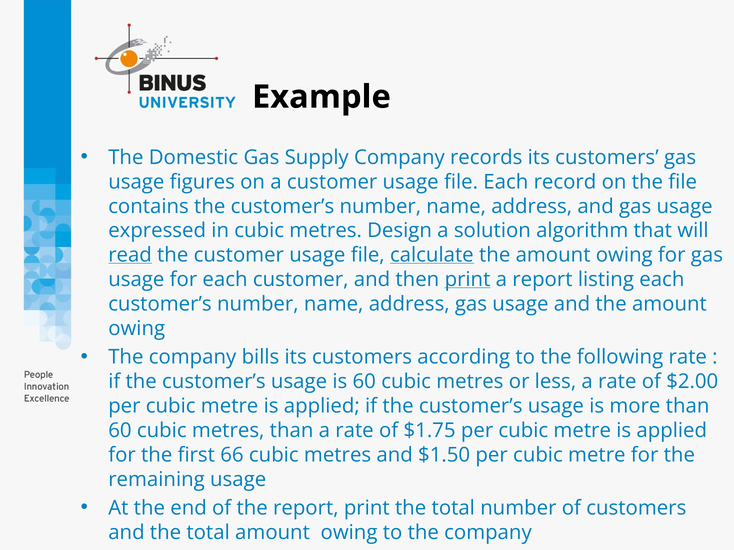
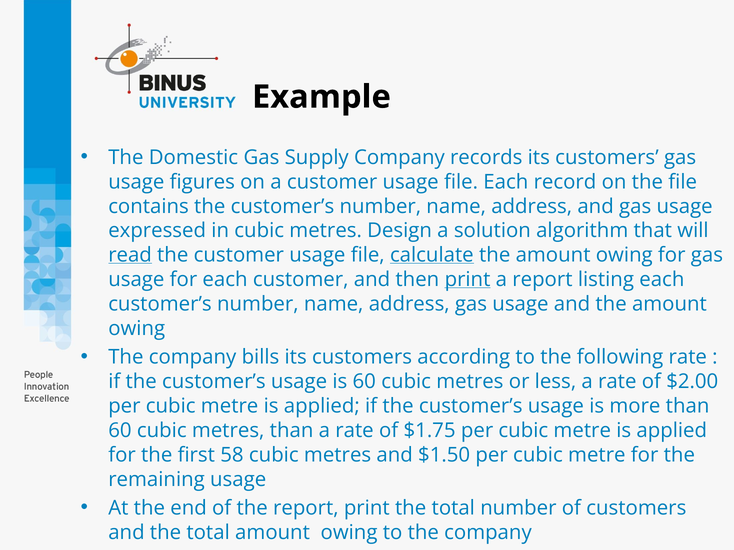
66: 66 -> 58 (232, 455)
